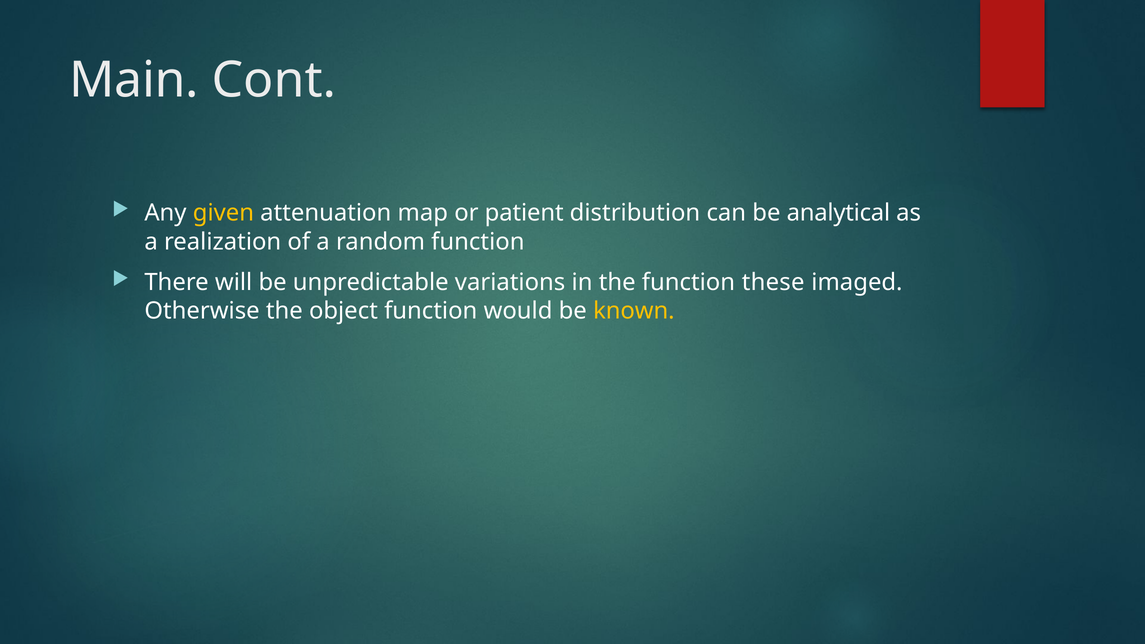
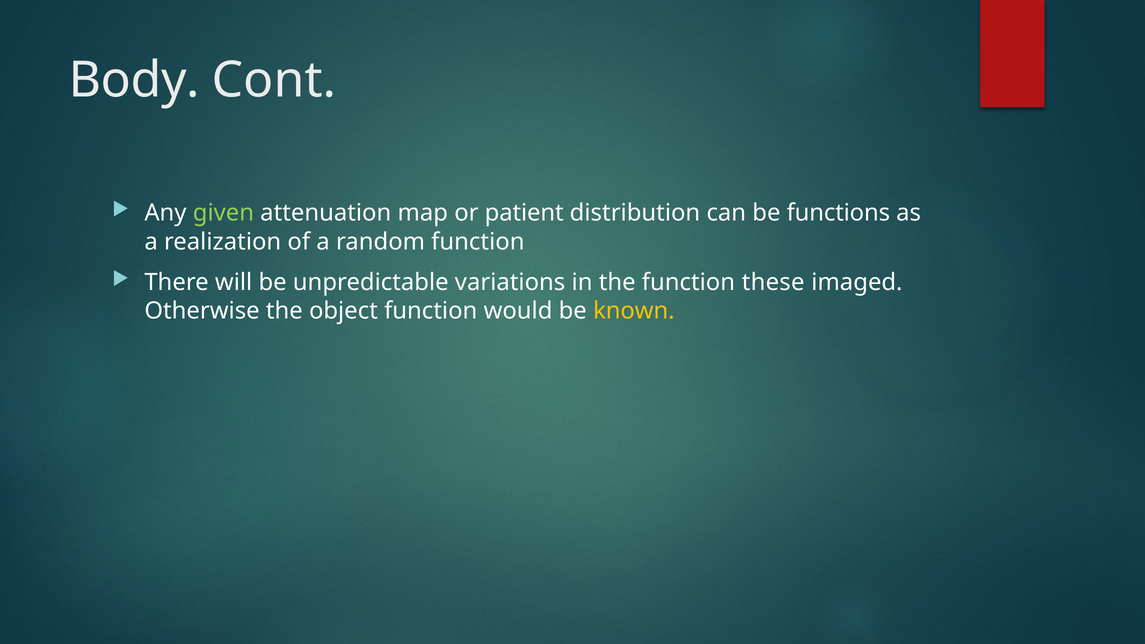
Main: Main -> Body (134, 80)
given colour: yellow -> light green (223, 213)
analytical: analytical -> functions (838, 213)
